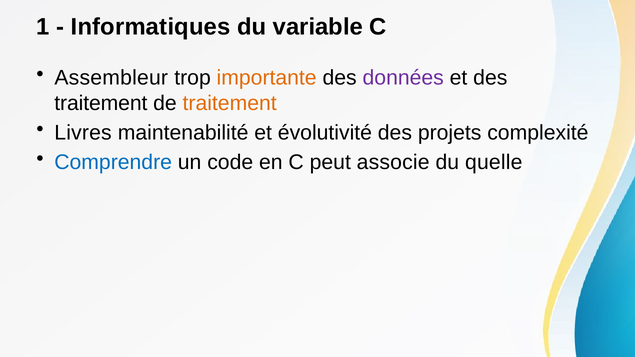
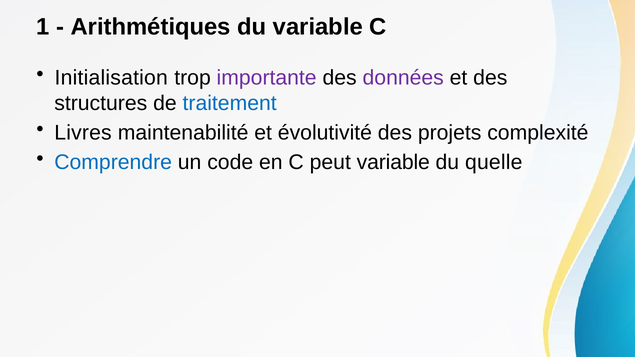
Informatiques: Informatiques -> Arithmétiques (151, 27)
Assembleur: Assembleur -> Initialisation (111, 78)
importante colour: orange -> purple (267, 78)
traitement: traitement -> structures (101, 103)
traitement colour: orange -> blue (230, 103)
peut associe: associe -> variable (393, 162)
